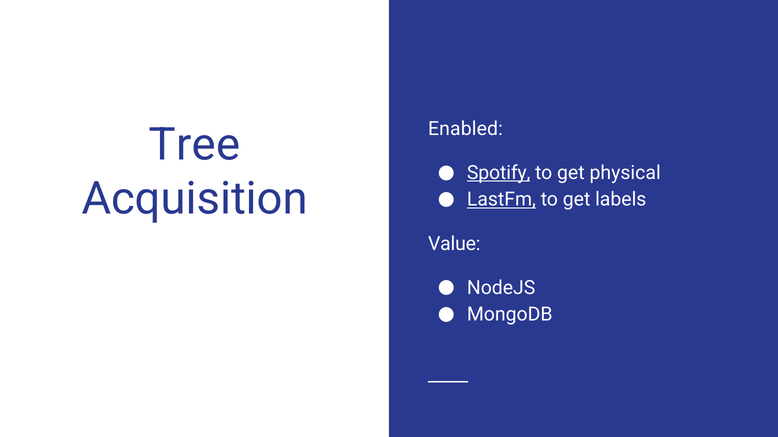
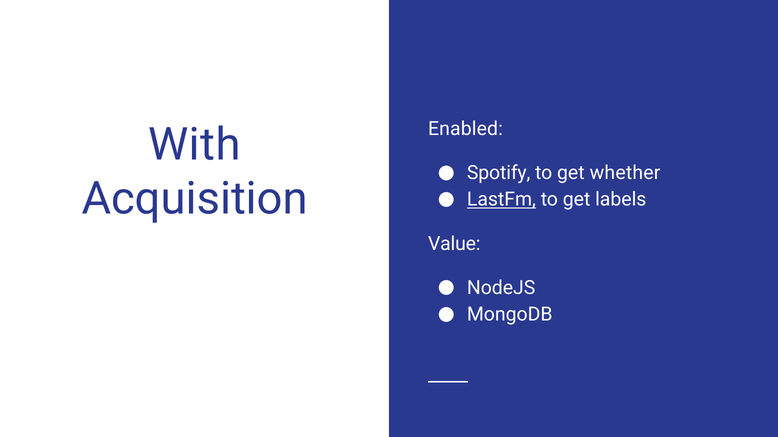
Tree: Tree -> With (194, 145)
Spotify underline: present -> none (499, 173)
physical: physical -> whether (625, 173)
